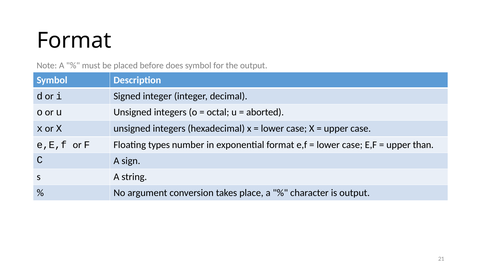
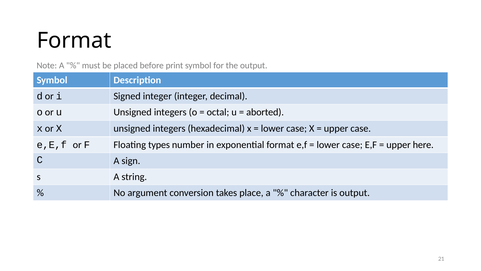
does: does -> print (174, 65)
than: than -> here (423, 145)
